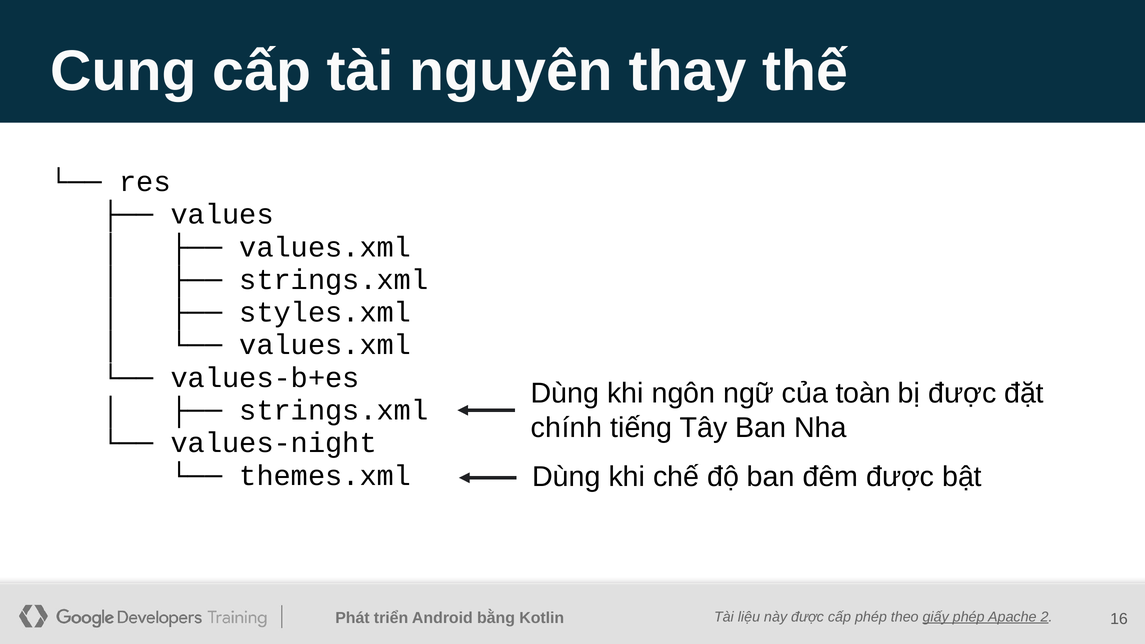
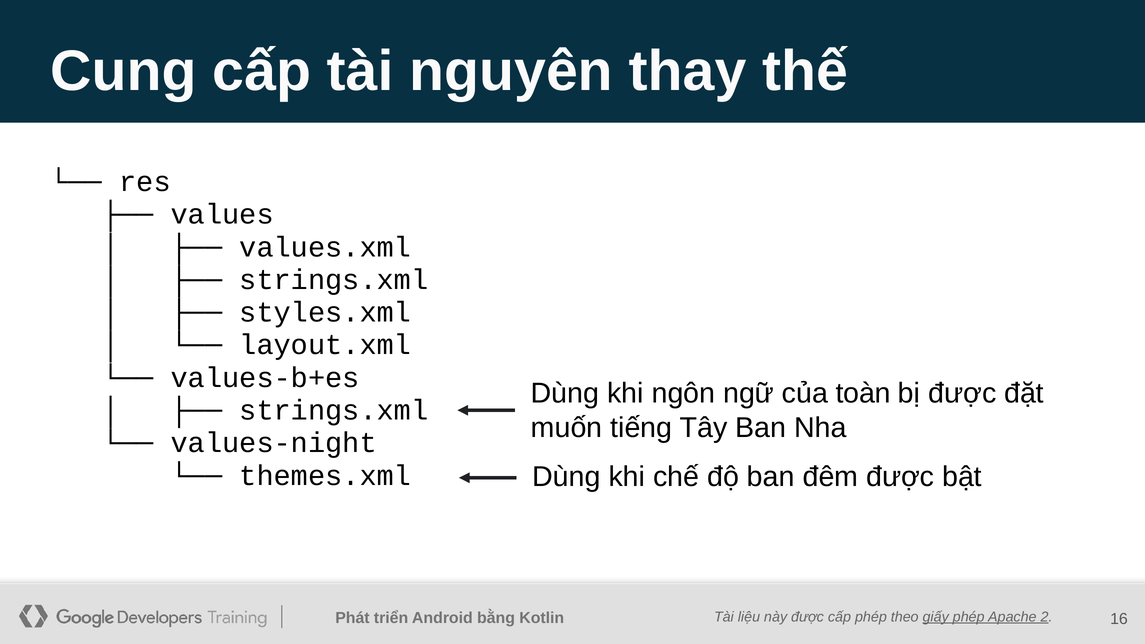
values.xml: values.xml -> layout.xml (325, 345)
chính: chính -> muốn (567, 428)
